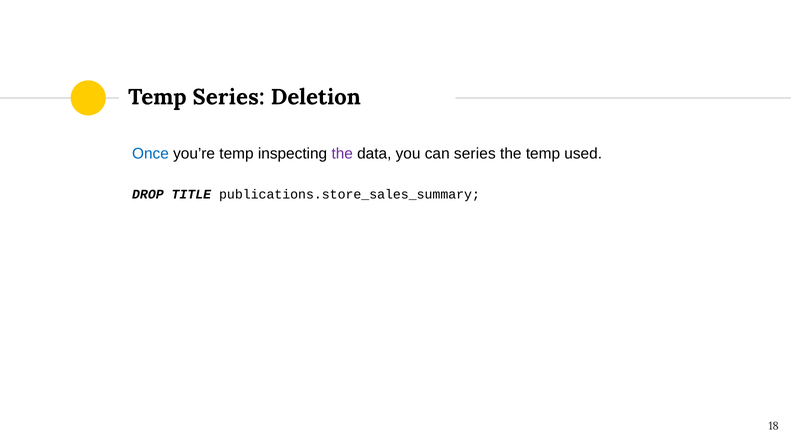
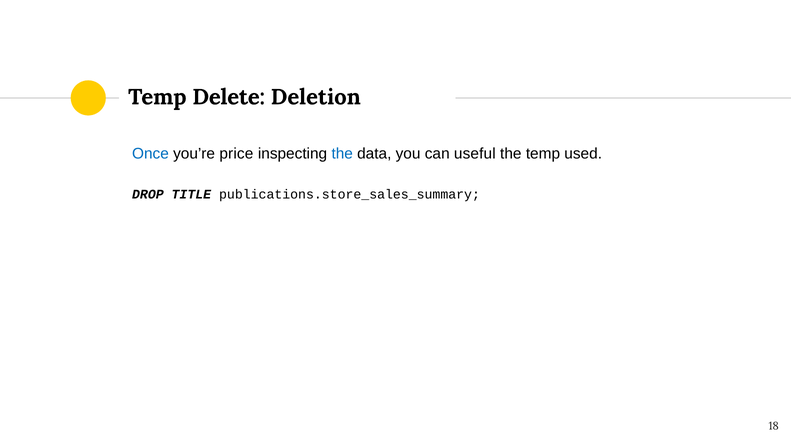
Temp Series: Series -> Delete (229, 97)
you’re temp: temp -> price (236, 154)
the colour: purple -> blue (342, 154)
can series: series -> useful (475, 154)
